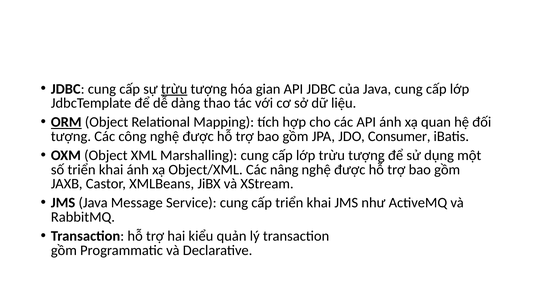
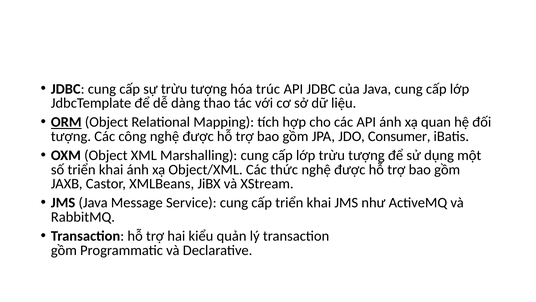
trừu underline: present -> none (174, 89)
gian: gian -> trúc (268, 89)
nâng: nâng -> thức (284, 169)
